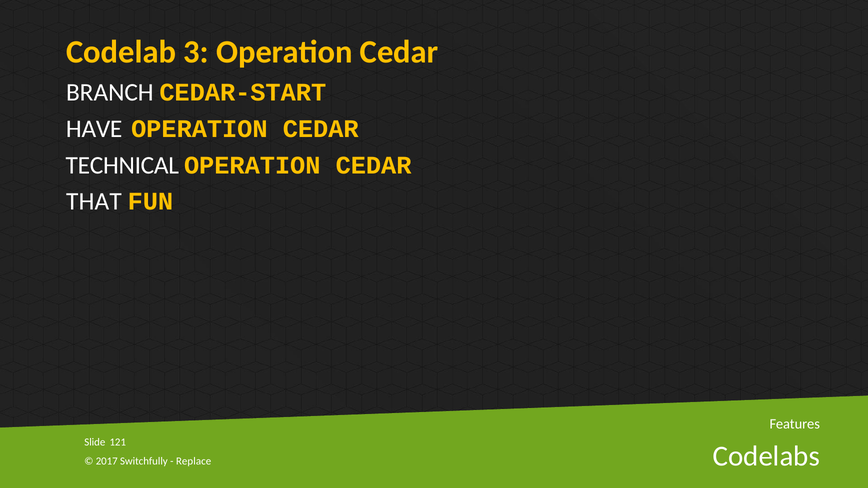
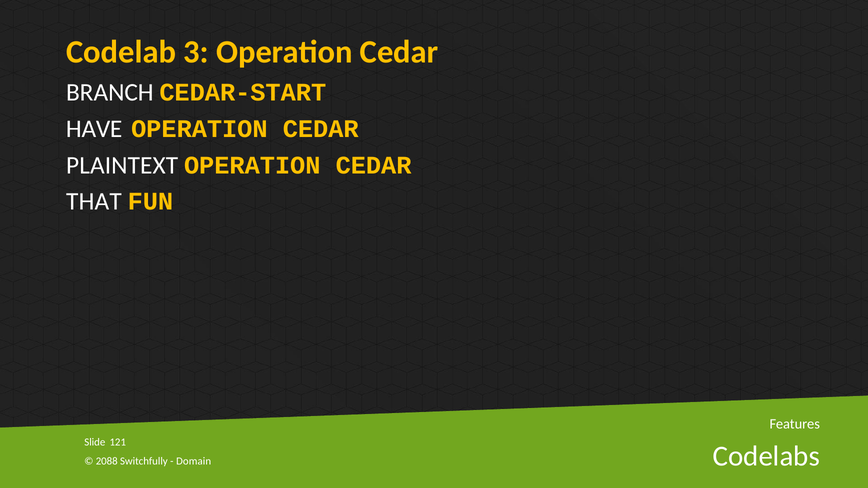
TECHNICAL: TECHNICAL -> PLAINTEXT (122, 165)
2017: 2017 -> 2088 (107, 462)
Replace: Replace -> Domain (194, 462)
